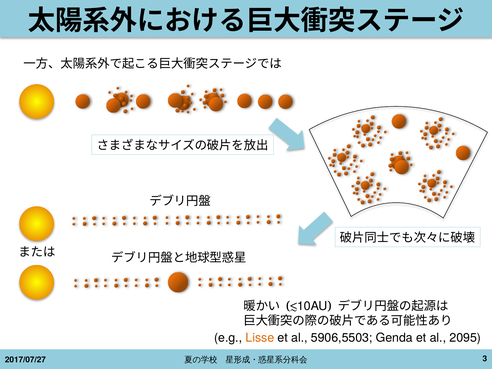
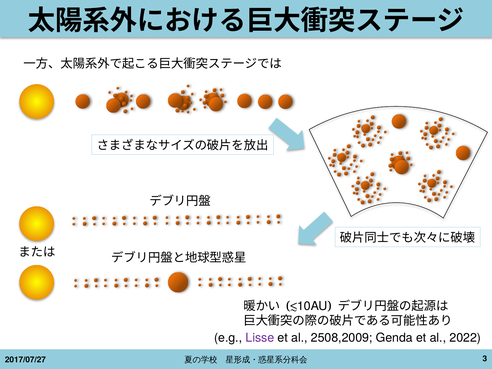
Lisse colour: orange -> purple (260, 338)
5906,5503: 5906,5503 -> 2508,2009 (342, 338)
2095: 2095 -> 2022 (465, 338)
